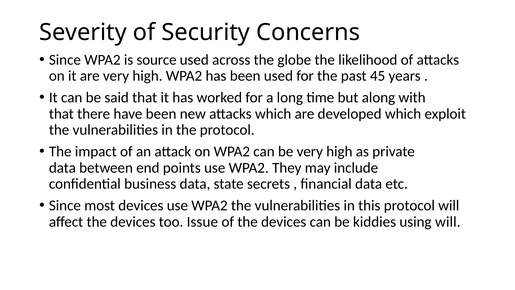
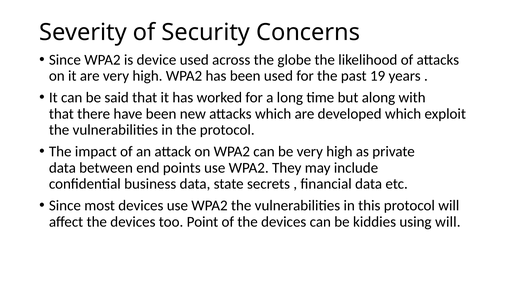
source: source -> device (156, 60)
45: 45 -> 19 (378, 76)
Issue: Issue -> Point (202, 222)
